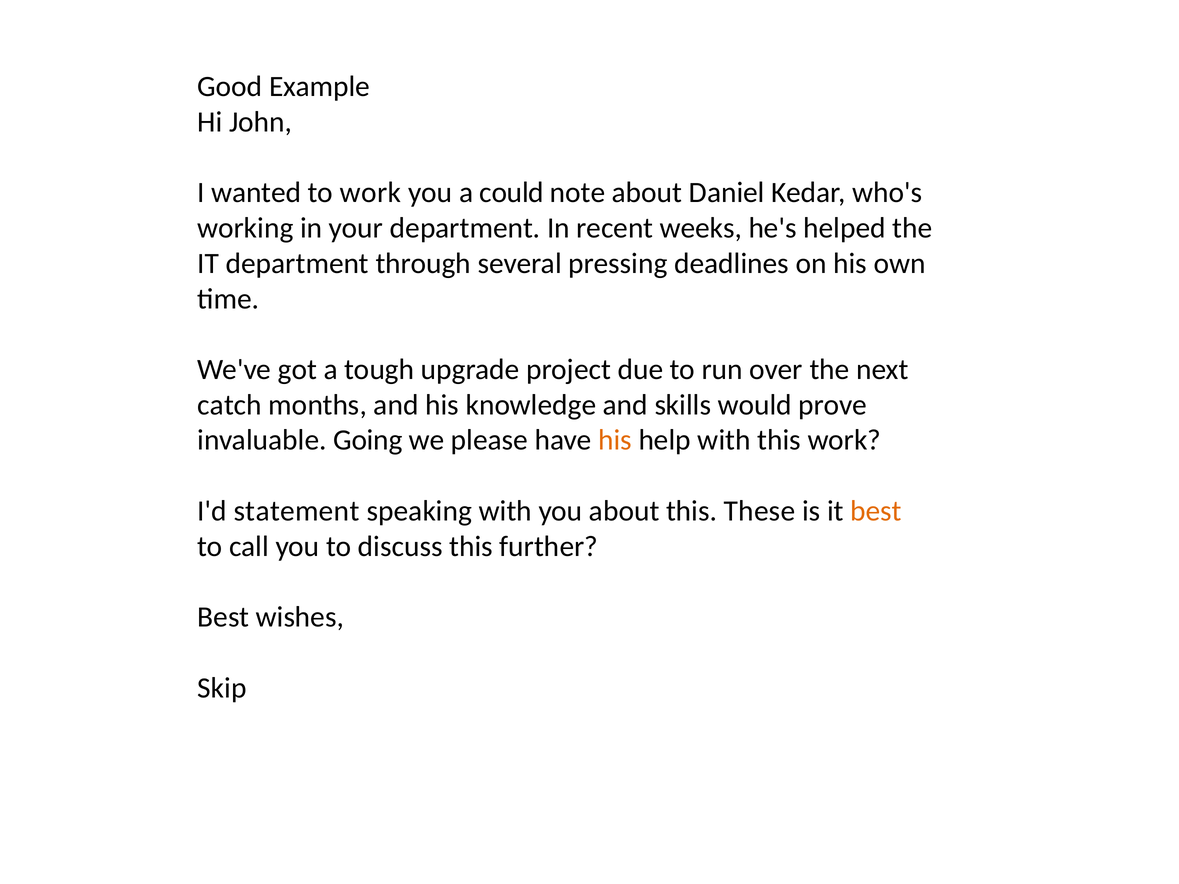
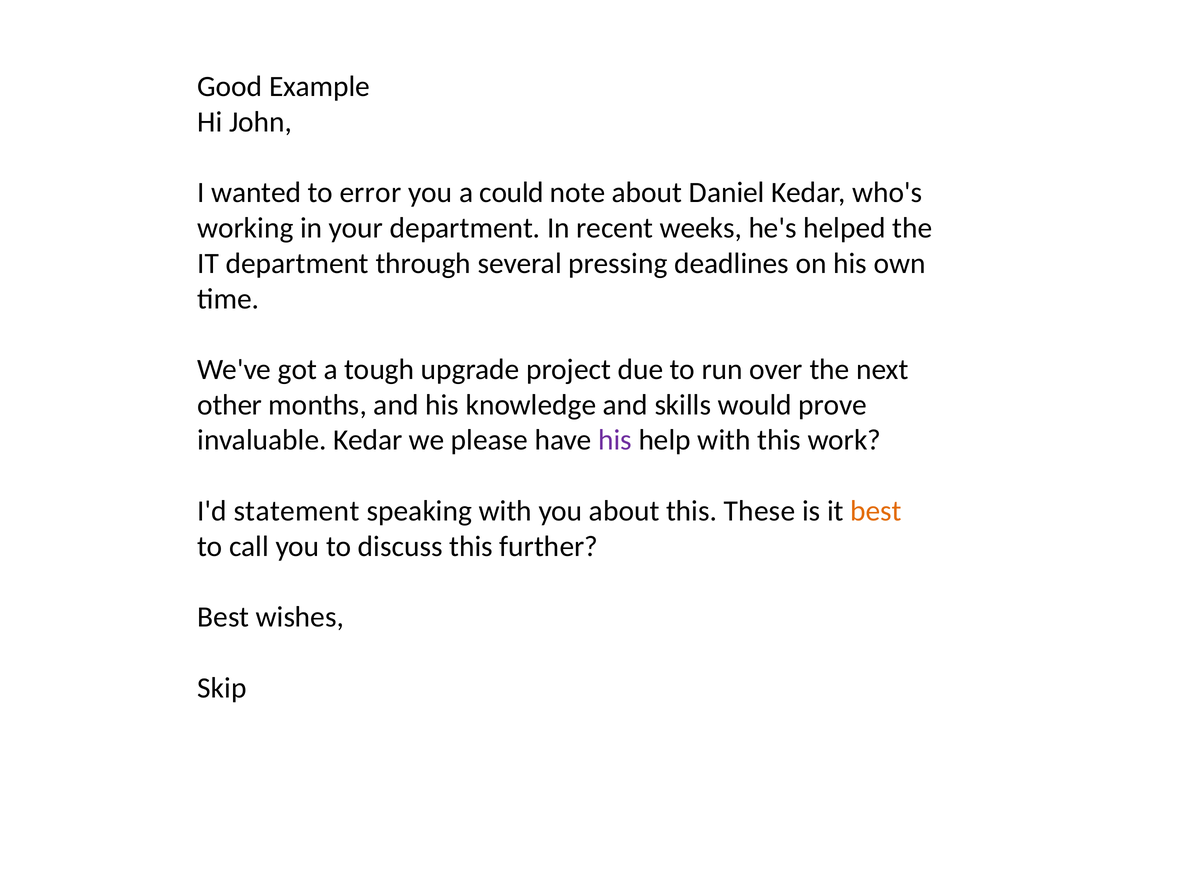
to work: work -> error (371, 193)
catch: catch -> other (230, 405)
invaluable Going: Going -> Kedar (368, 440)
his colour: orange -> purple (615, 440)
